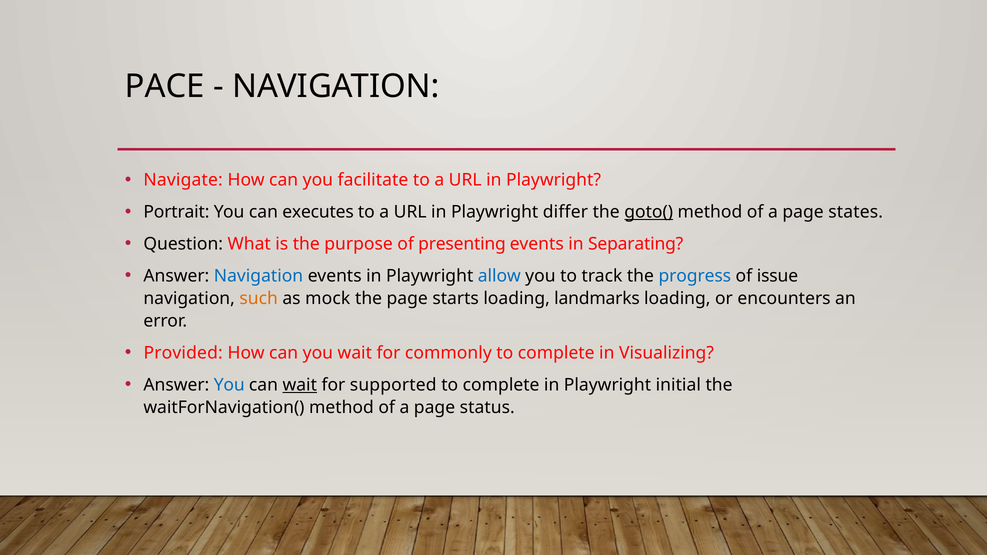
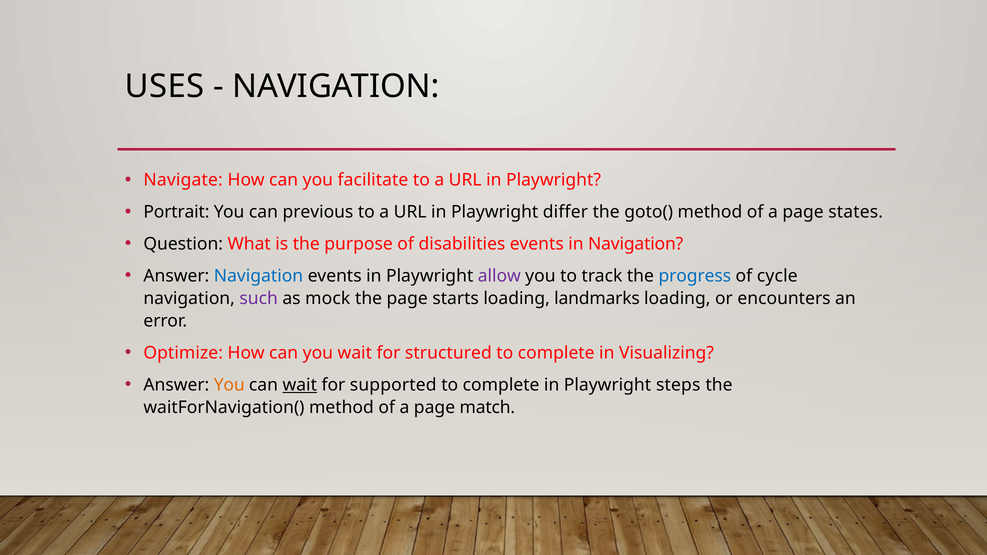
PACE: PACE -> USES (165, 86)
executes: executes -> previous (318, 212)
goto( underline: present -> none (649, 212)
presenting: presenting -> disabilities (462, 244)
in Separating: Separating -> Navigation (636, 244)
allow colour: blue -> purple (499, 276)
issue: issue -> cycle (777, 276)
such colour: orange -> purple (259, 299)
Provided: Provided -> Optimize (183, 353)
commonly: commonly -> structured (448, 353)
You colour: blue -> orange (229, 385)
initial: initial -> steps (678, 385)
status: status -> match (487, 408)
